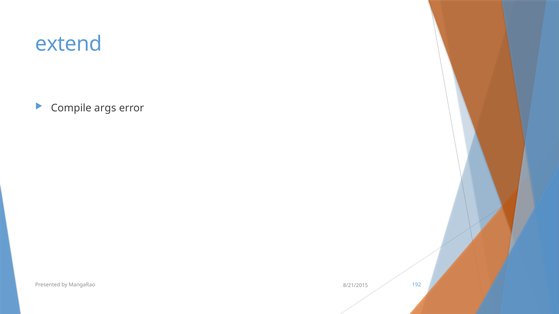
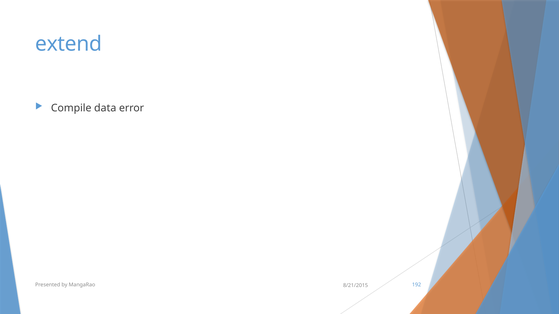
args: args -> data (105, 108)
